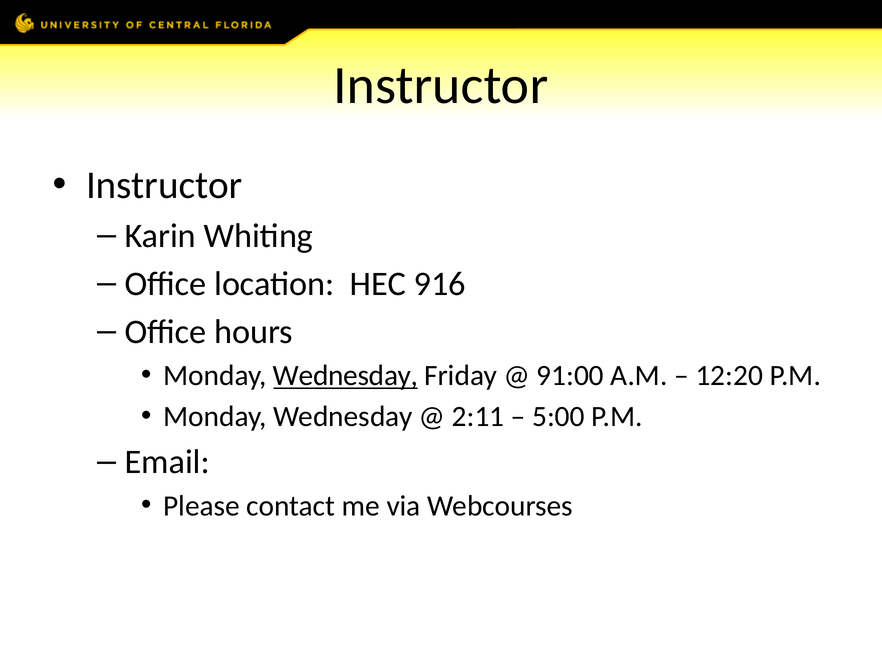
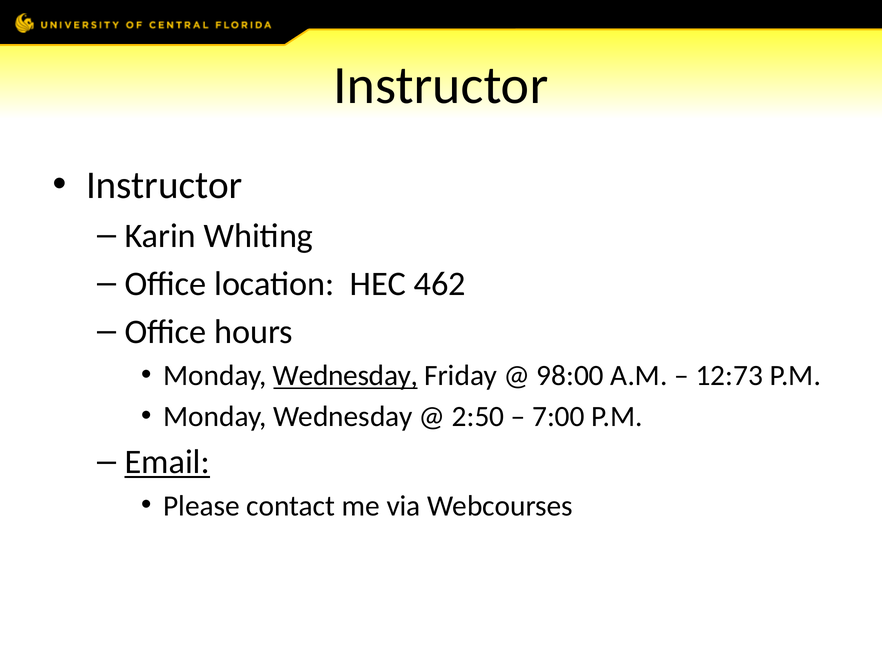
916: 916 -> 462 (440, 284)
91:00: 91:00 -> 98:00 (570, 375)
12:20: 12:20 -> 12:73 (729, 375)
2:11: 2:11 -> 2:50 (478, 416)
5:00: 5:00 -> 7:00 (559, 416)
Email underline: none -> present (167, 462)
